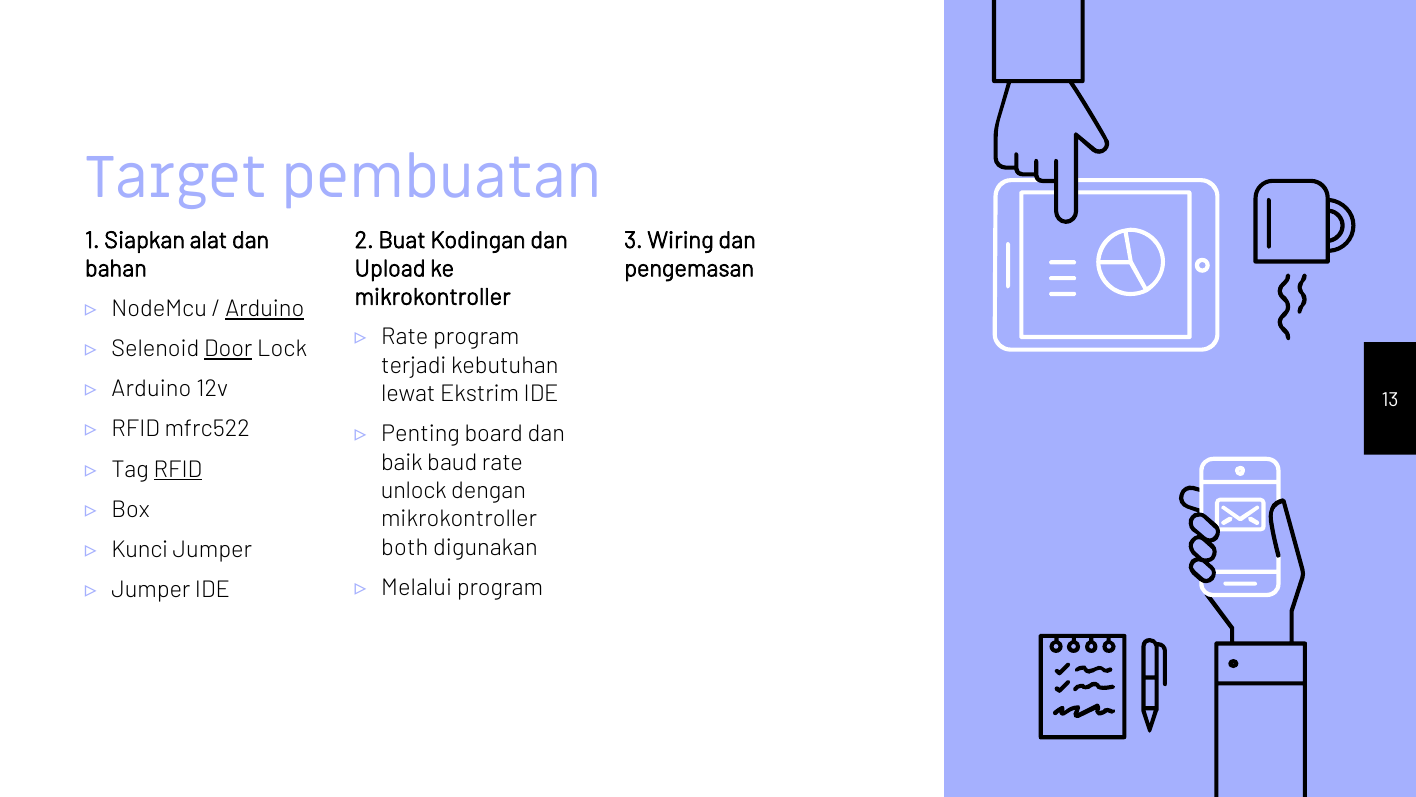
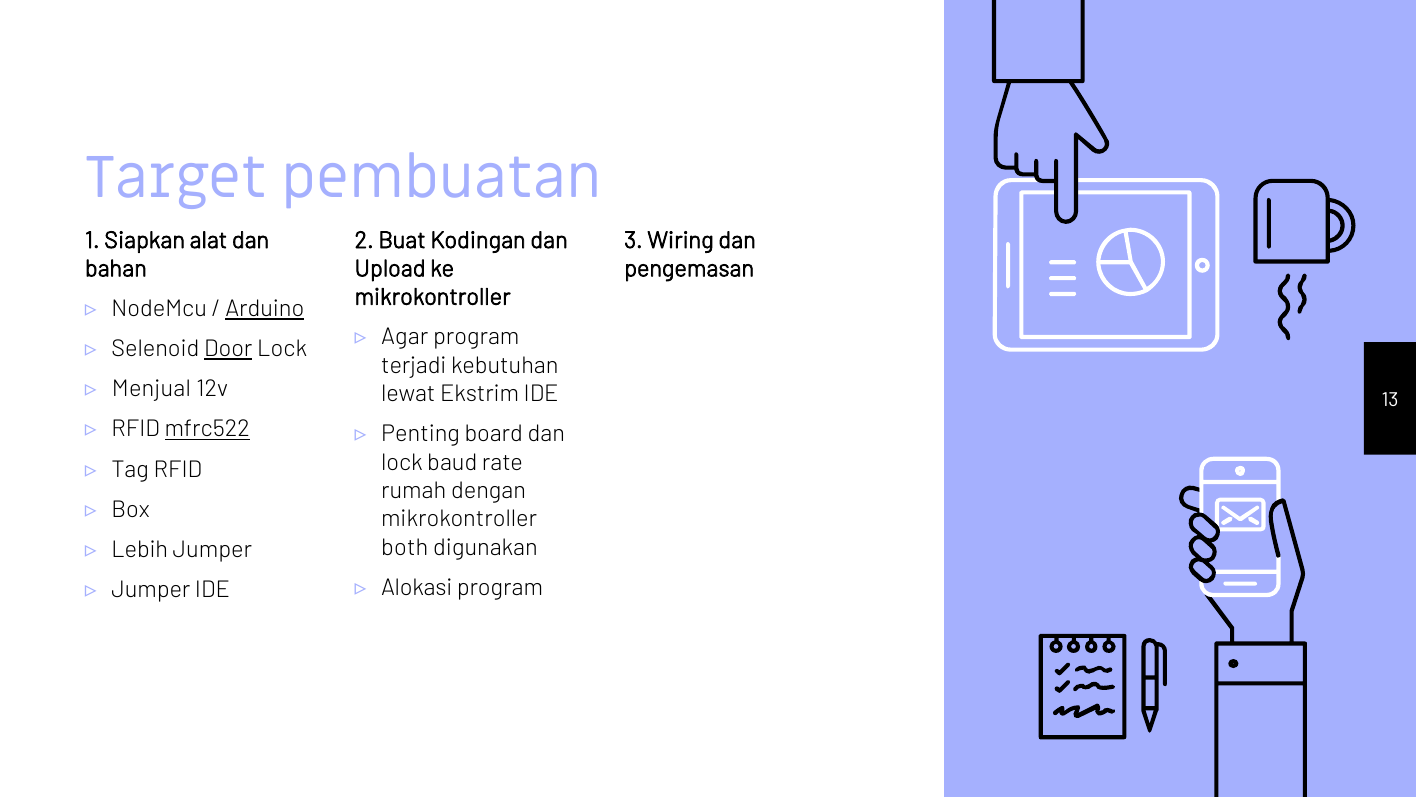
Rate: Rate -> Agar (405, 337)
Arduino: Arduino -> Menjual (151, 389)
mfrc522 underline: none -> present (207, 429)
baik: baik -> lock (402, 462)
RFID underline: present -> none (178, 469)
unlock: unlock -> rumah (414, 490)
Kunci: Kunci -> Lebih (140, 549)
Melalui: Melalui -> Alokasi (417, 587)
